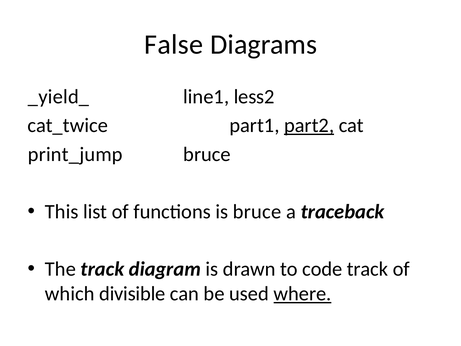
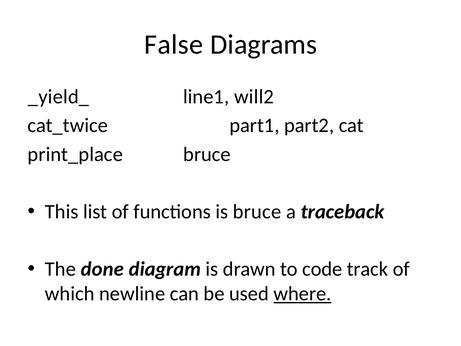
less2: less2 -> will2 (254, 97)
part2 underline: present -> none (309, 125)
print_jump: print_jump -> print_place (75, 154)
The track: track -> done (102, 269)
divisible: divisible -> newline (132, 294)
